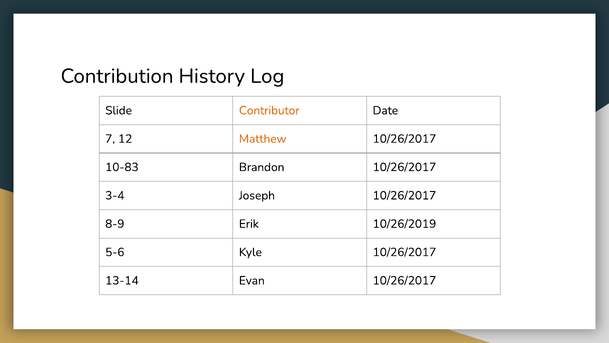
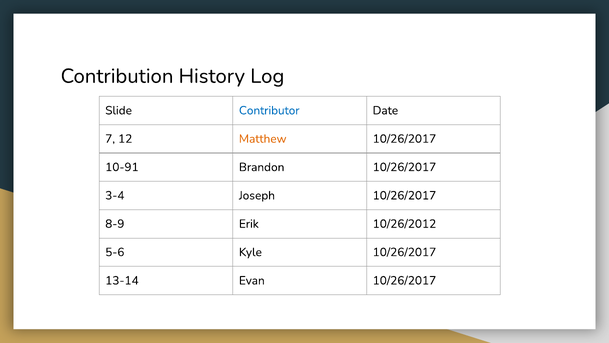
Contributor colour: orange -> blue (269, 110)
10-83: 10-83 -> 10-91 (122, 167)
10/26/2019: 10/26/2019 -> 10/26/2012 (404, 224)
